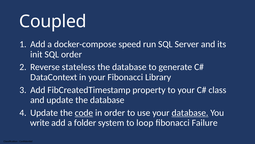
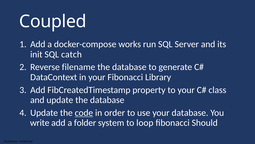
speed: speed -> works (130, 44)
SQL order: order -> catch (71, 54)
stateless: stateless -> filename (79, 67)
database underline: present -> none (190, 112)
Failure: Failure -> Should (205, 122)
